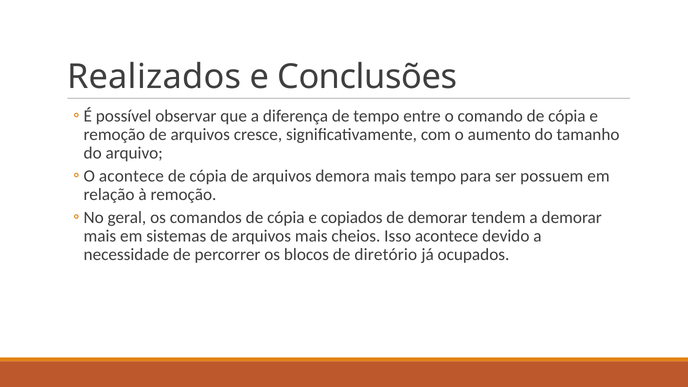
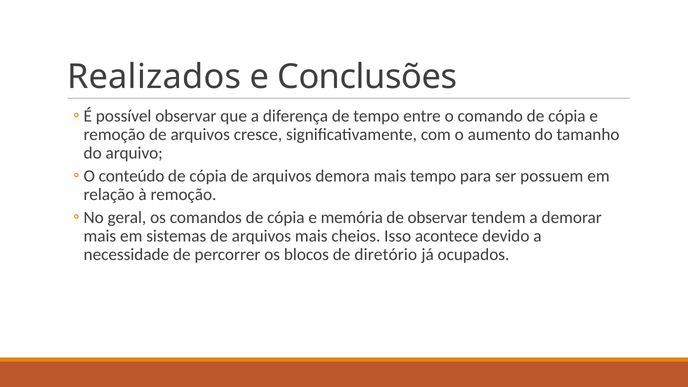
acontece: acontece -> conteúdo (132, 176)
copiados: copiados -> memória (352, 217)
de demorar: demorar -> observar (438, 217)
